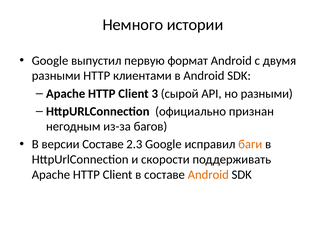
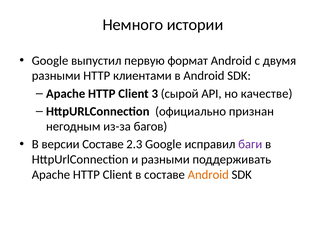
но разными: разными -> качестве (267, 93)
баги colour: orange -> purple (250, 144)
и скорости: скорости -> разными (165, 159)
